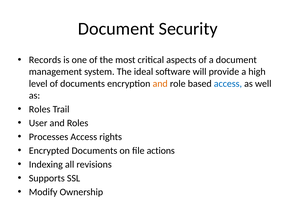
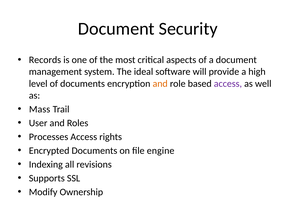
access colour: blue -> purple (228, 84)
Roles: Roles -> Mass (40, 109)
actions: actions -> engine (161, 151)
